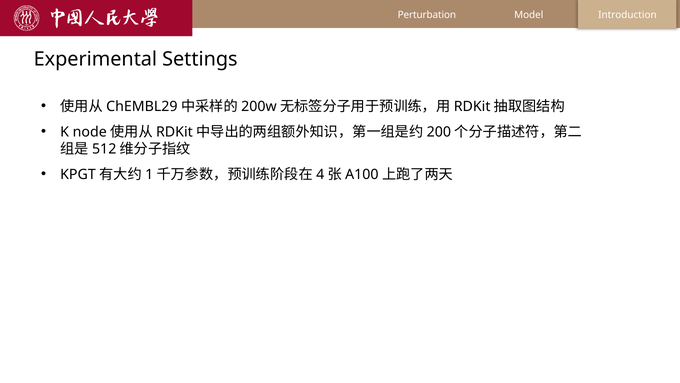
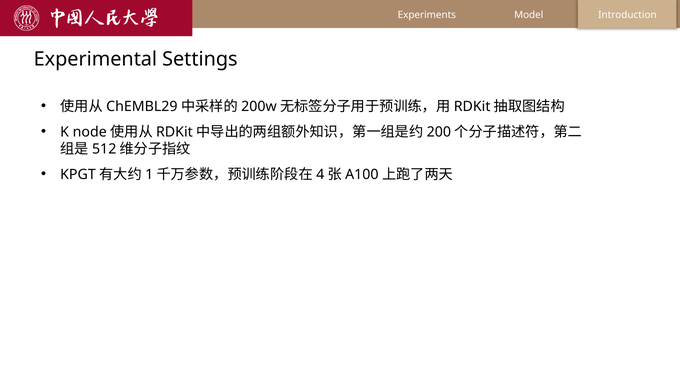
Perturbation: Perturbation -> Experiments (427, 15)
